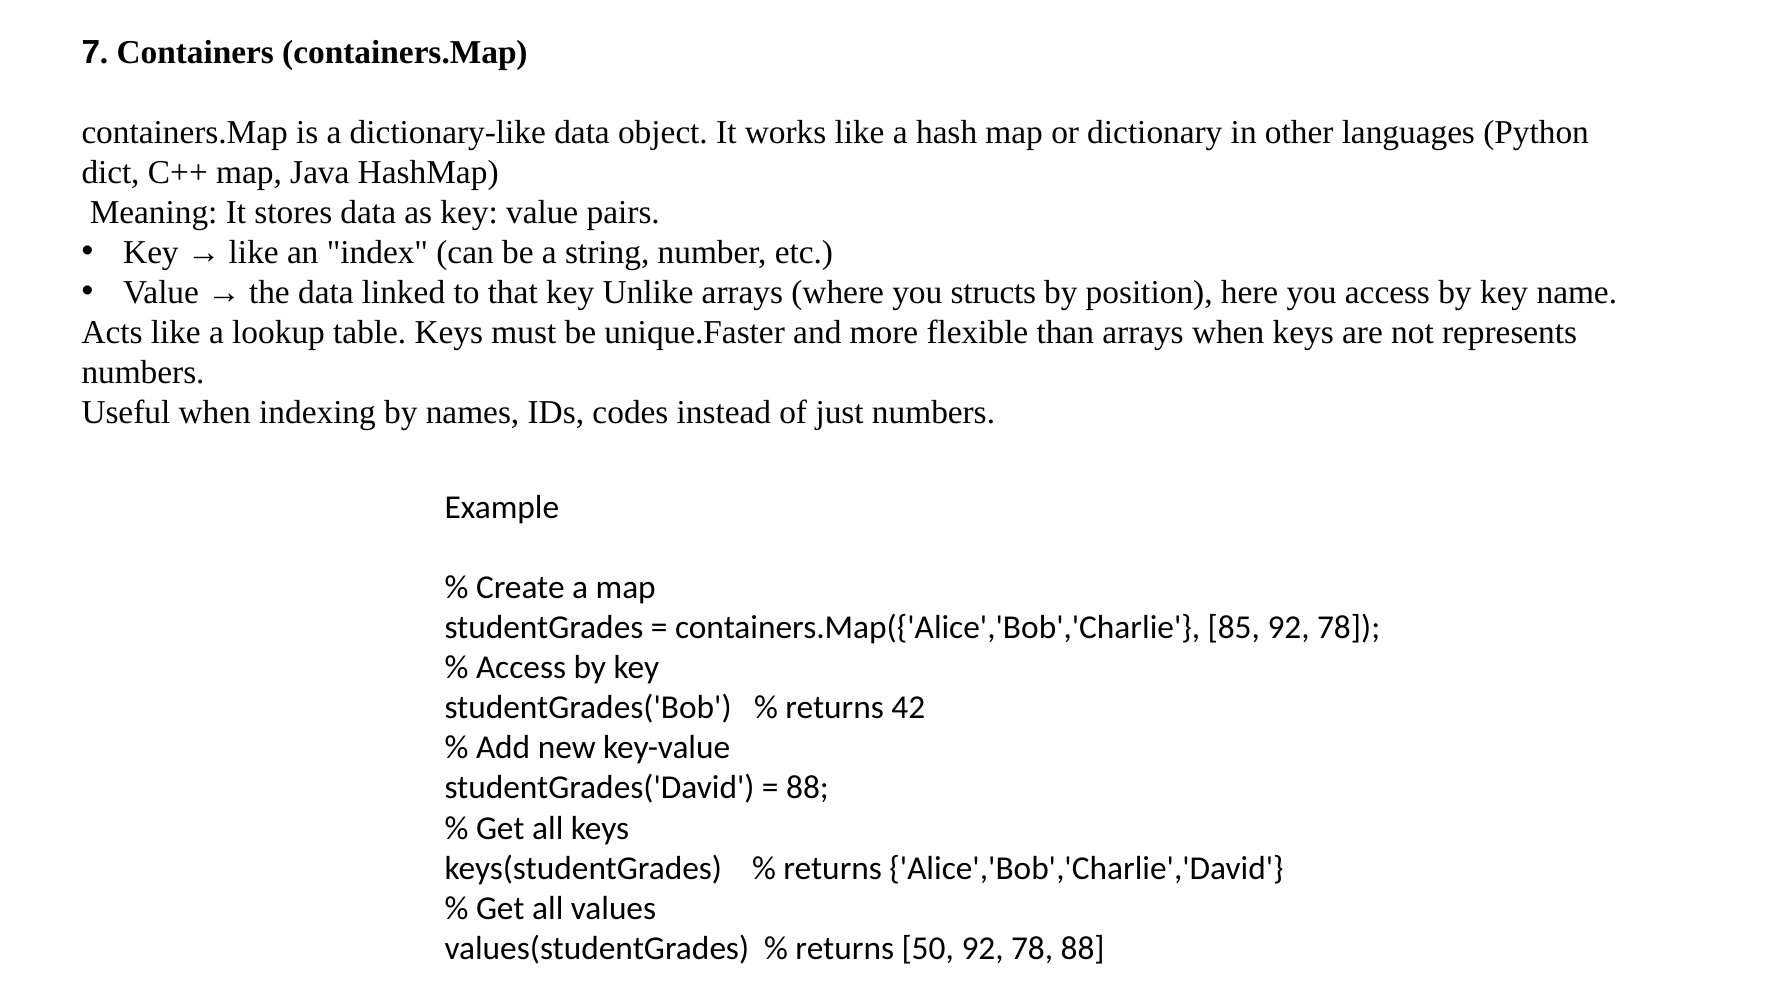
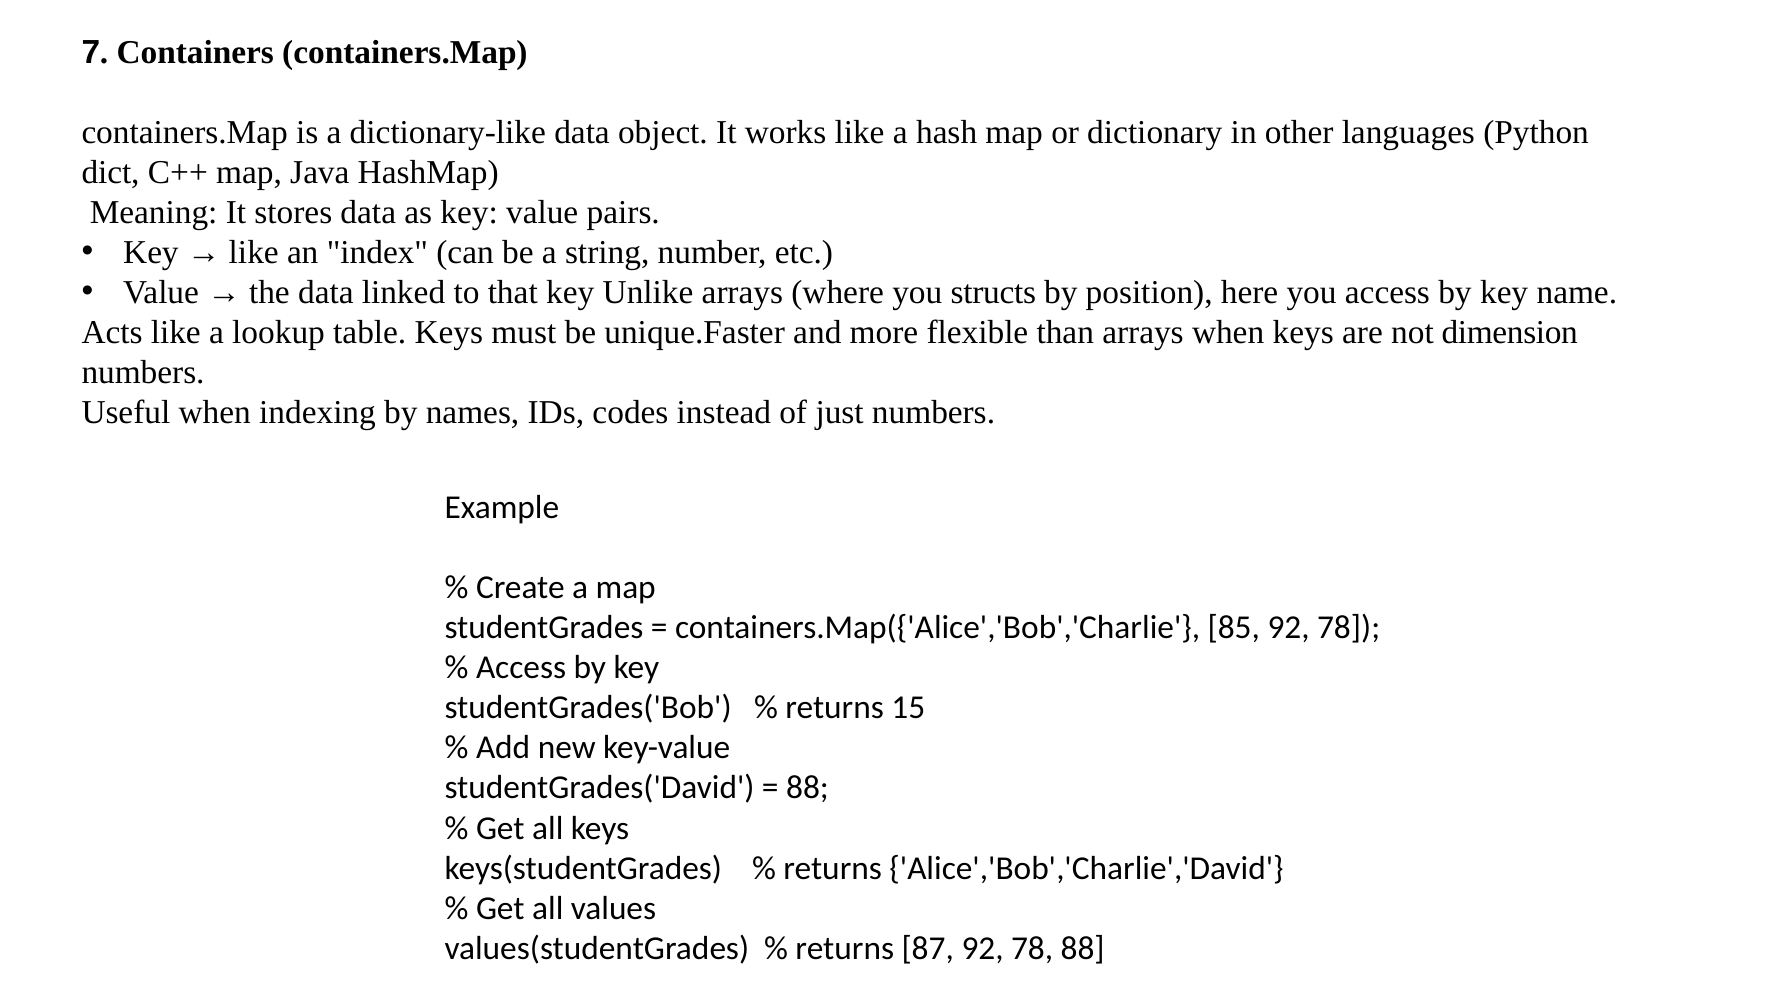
represents: represents -> dimension (1510, 333)
42: 42 -> 15 (908, 708)
50: 50 -> 87 (928, 948)
